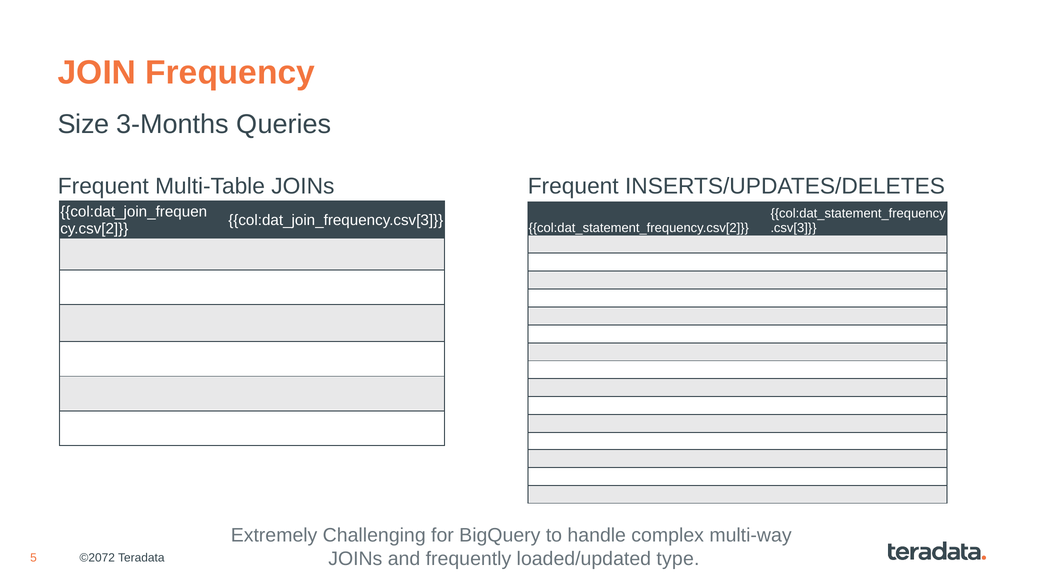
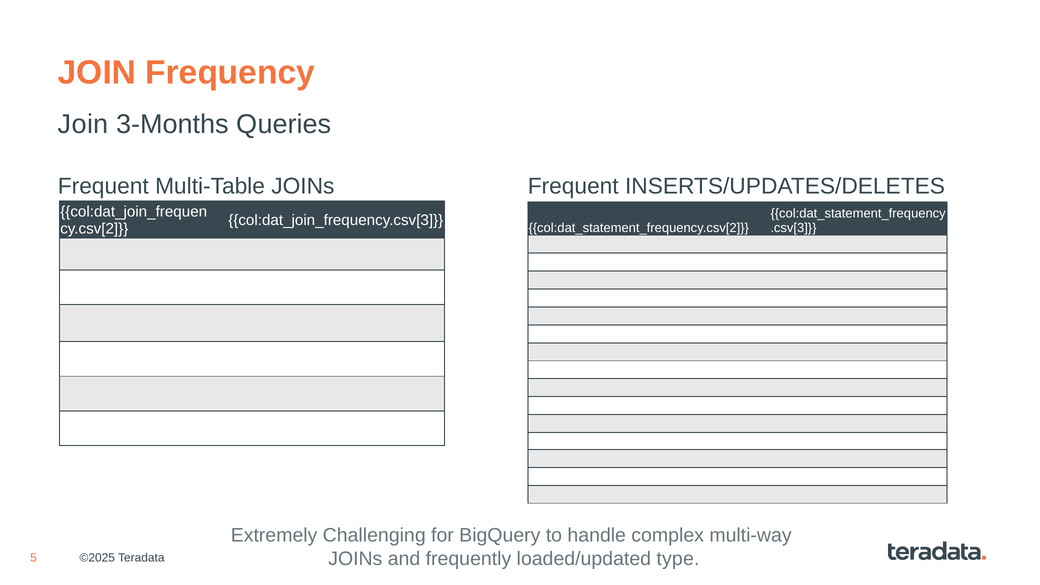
Size: Size -> Join (83, 124)
©2072: ©2072 -> ©2025 (97, 558)
